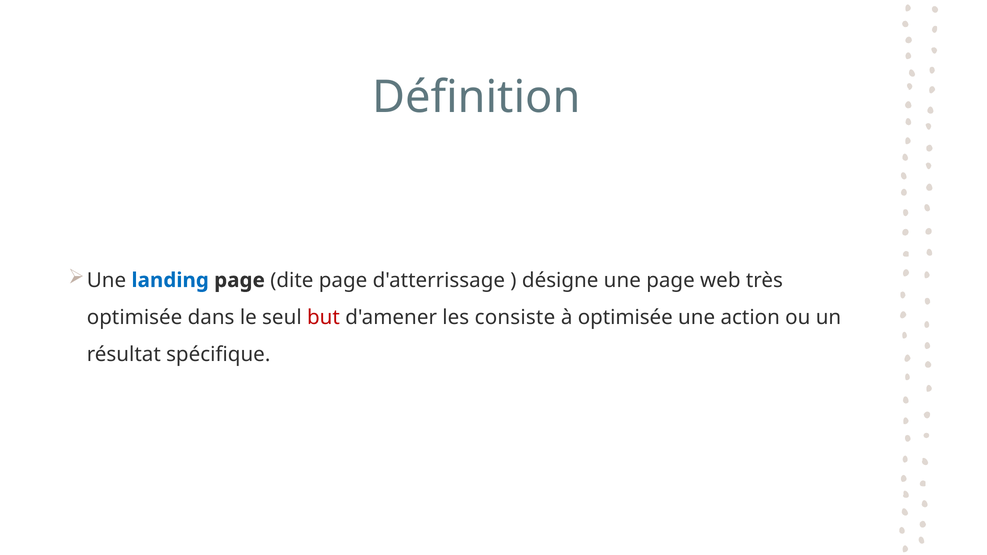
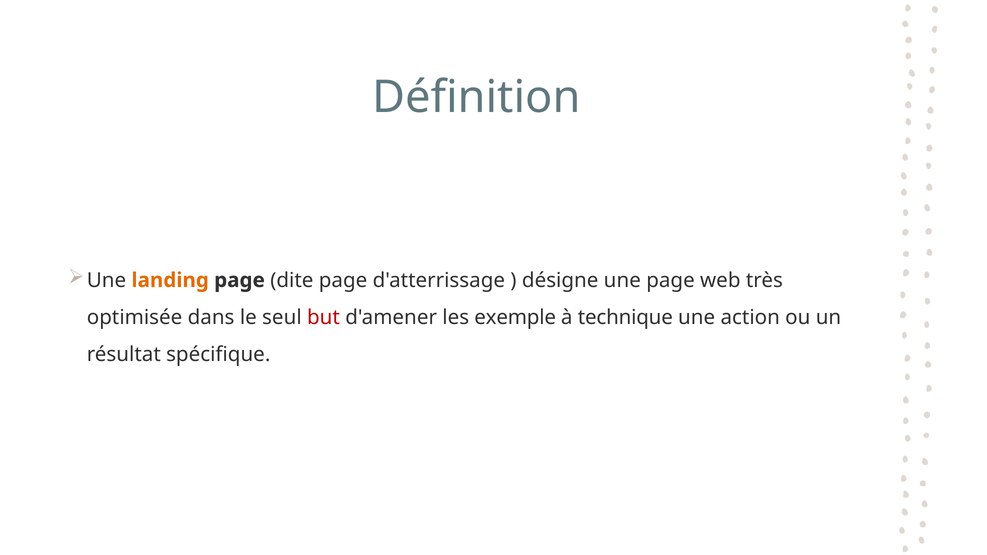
landing colour: blue -> orange (170, 280)
consiste: consiste -> exemple (515, 317)
à optimisée: optimisée -> technique (625, 317)
